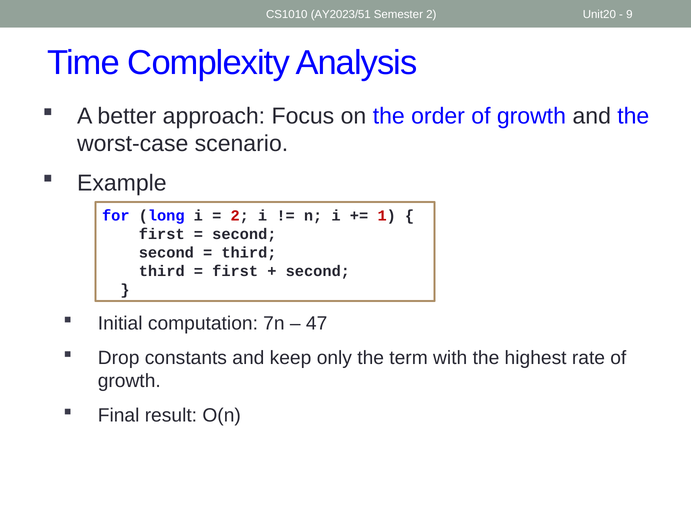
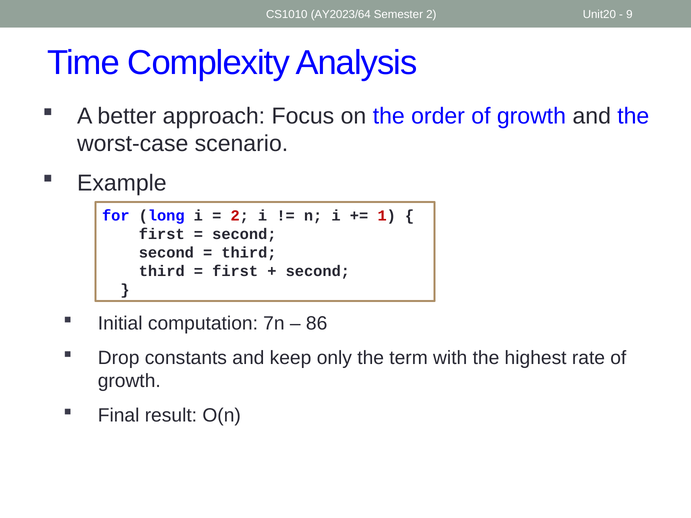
AY2023/51: AY2023/51 -> AY2023/64 (341, 15)
47: 47 -> 86 (317, 323)
